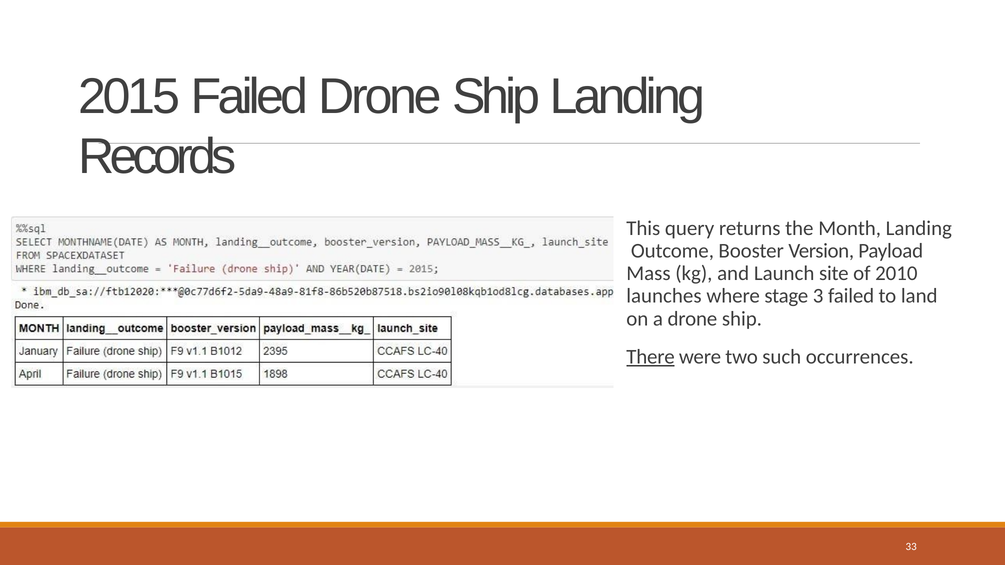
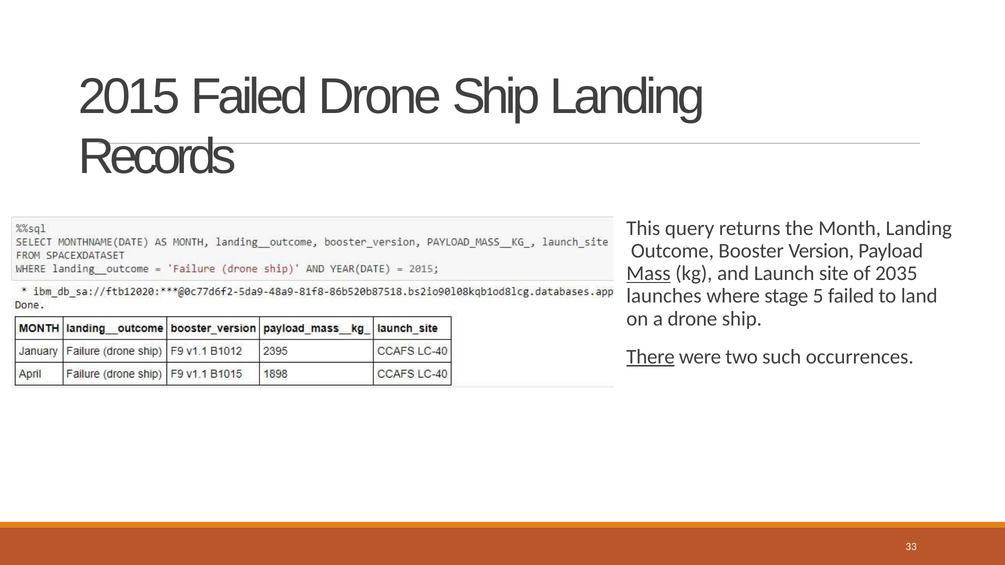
Mass underline: none -> present (648, 274)
2010: 2010 -> 2035 (896, 274)
3: 3 -> 5 (818, 296)
